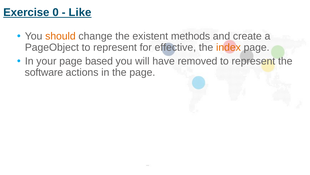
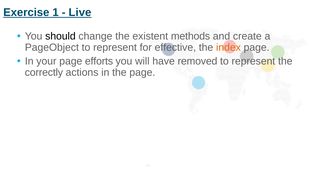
0: 0 -> 1 (56, 12)
Like: Like -> Live (80, 12)
should colour: orange -> black (60, 36)
based: based -> efforts (99, 61)
software: software -> correctly (44, 72)
